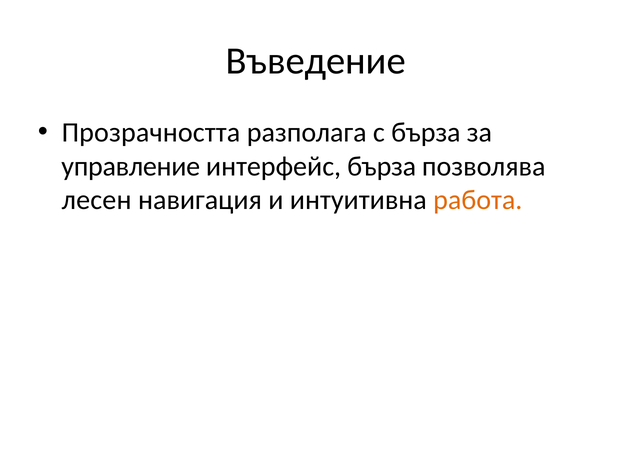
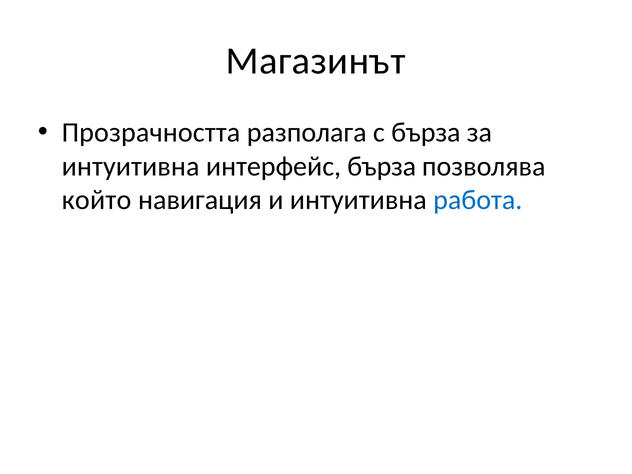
Въведение: Въведение -> Магазинът (316, 61)
управление: управление -> интуитивна (131, 166)
лесен: лесен -> който (97, 200)
работа colour: orange -> blue (478, 200)
